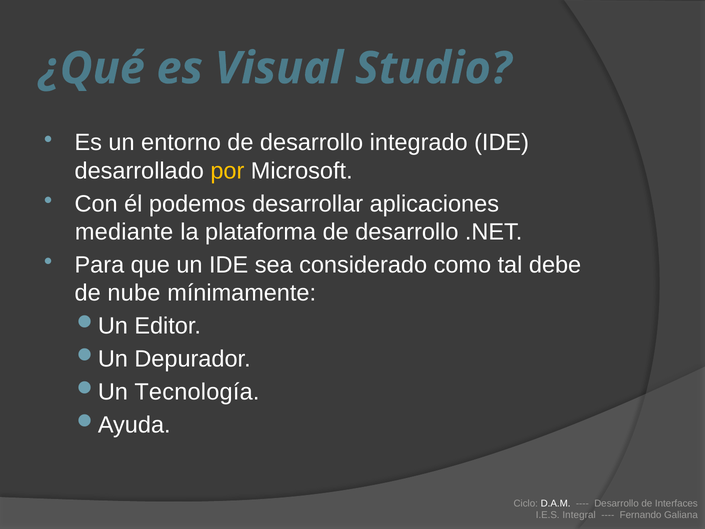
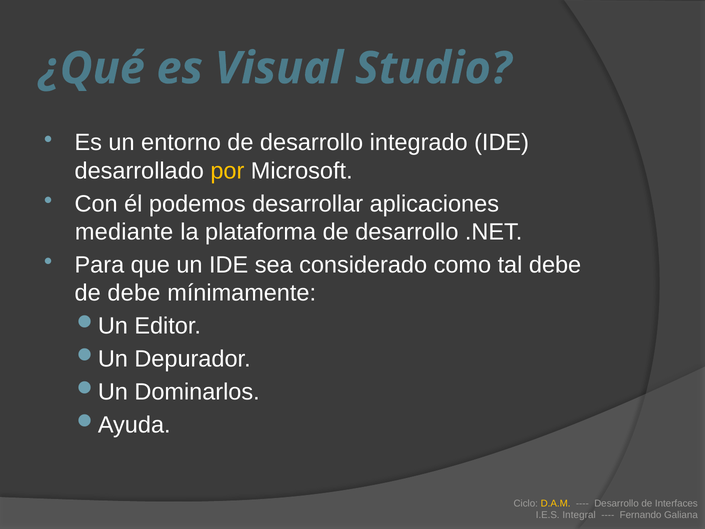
de nube: nube -> debe (134, 293)
Tecnología: Tecnología -> Dominarlos (197, 392)
D.A.M colour: white -> yellow (556, 503)
